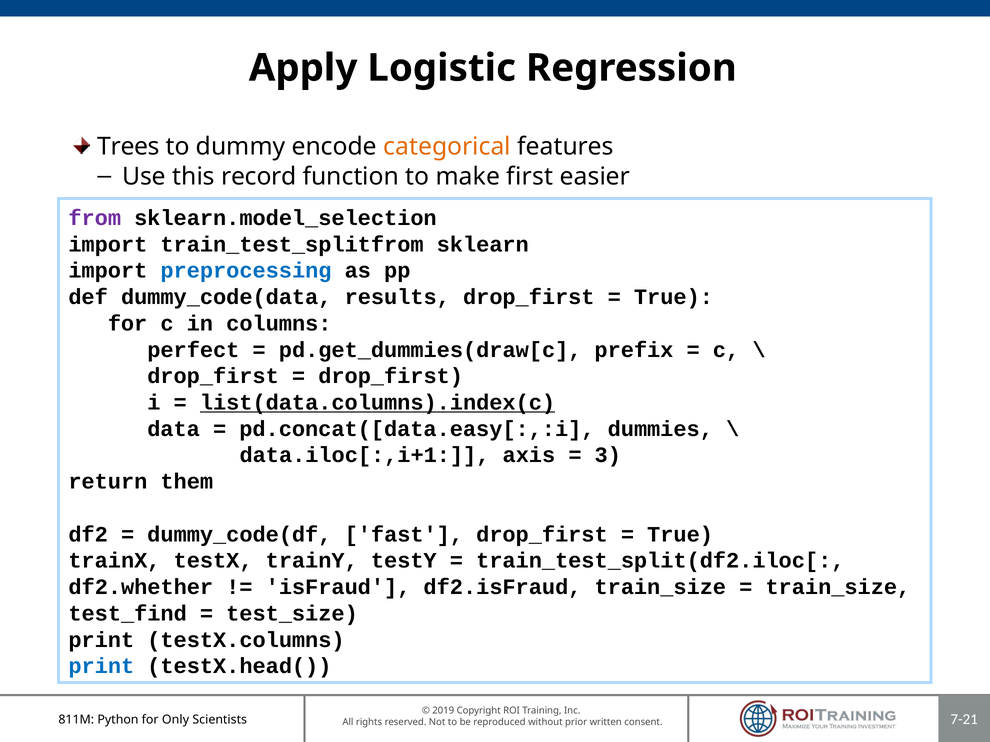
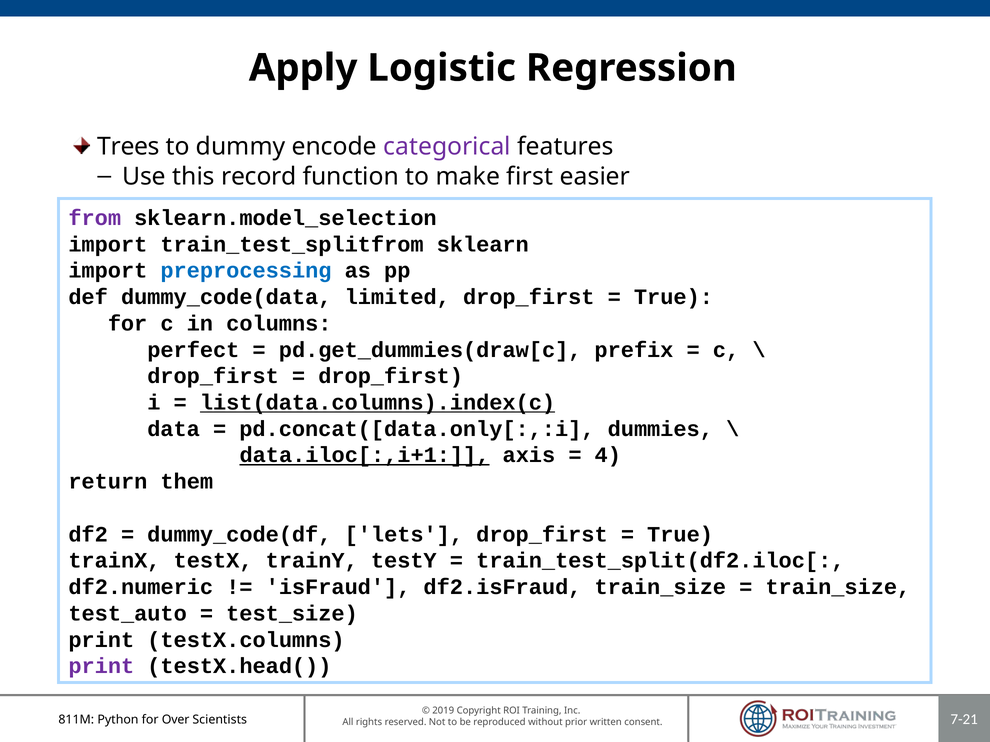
categorical colour: orange -> purple (447, 147)
results: results -> limited (397, 297)
pd.concat([data.easy[:,:i: pd.concat([data.easy[:,:i -> pd.concat([data.only[:,:i (417, 429)
data.iloc[:,i+1 underline: none -> present (365, 456)
3: 3 -> 4 (608, 456)
fast: fast -> lets (404, 535)
df2.whether: df2.whether -> df2.numeric (141, 587)
test_find: test_find -> test_auto (128, 614)
print colour: blue -> purple (101, 667)
Only: Only -> Over (176, 720)
